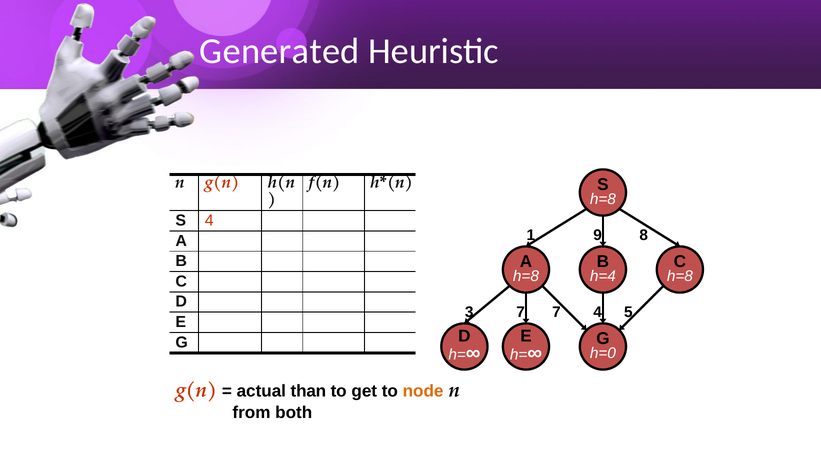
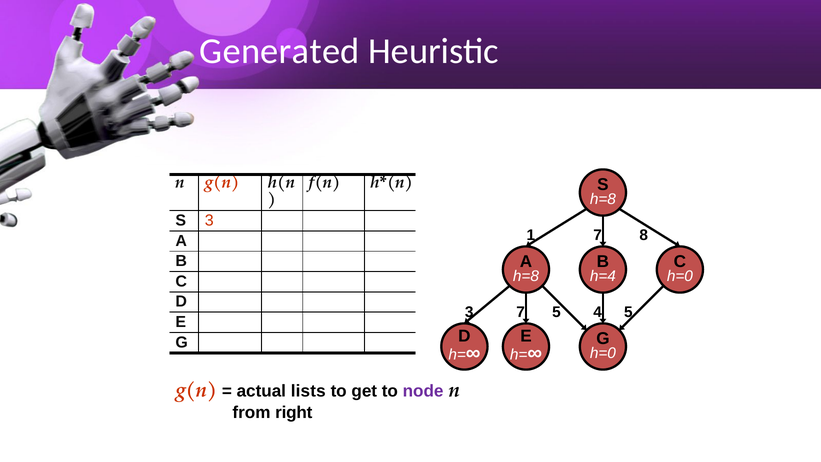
S 4: 4 -> 3 (209, 220)
1 9: 9 -> 7 (598, 235)
h=8: h=8 -> h=0 (680, 276)
7: 7 -> 5 (556, 312)
than: than -> lists (308, 391)
node colour: orange -> purple (423, 391)
both: both -> right (294, 412)
